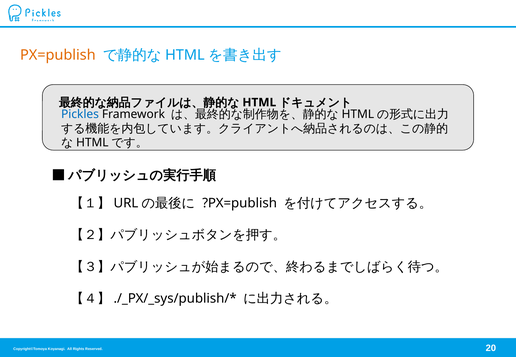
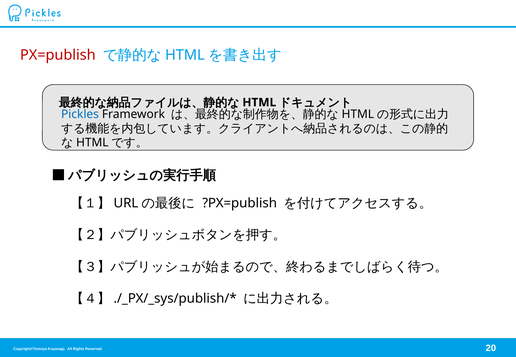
PX=publish colour: orange -> red (58, 55)
